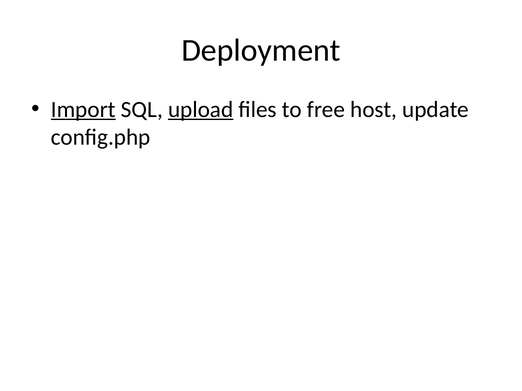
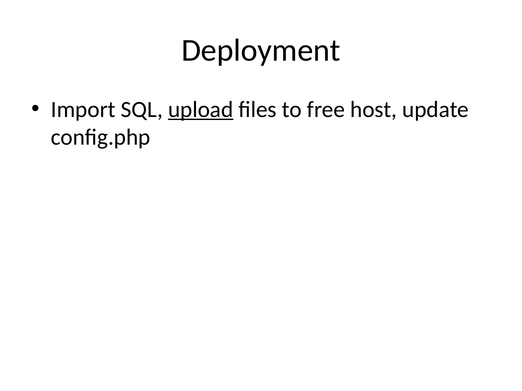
Import underline: present -> none (83, 110)
